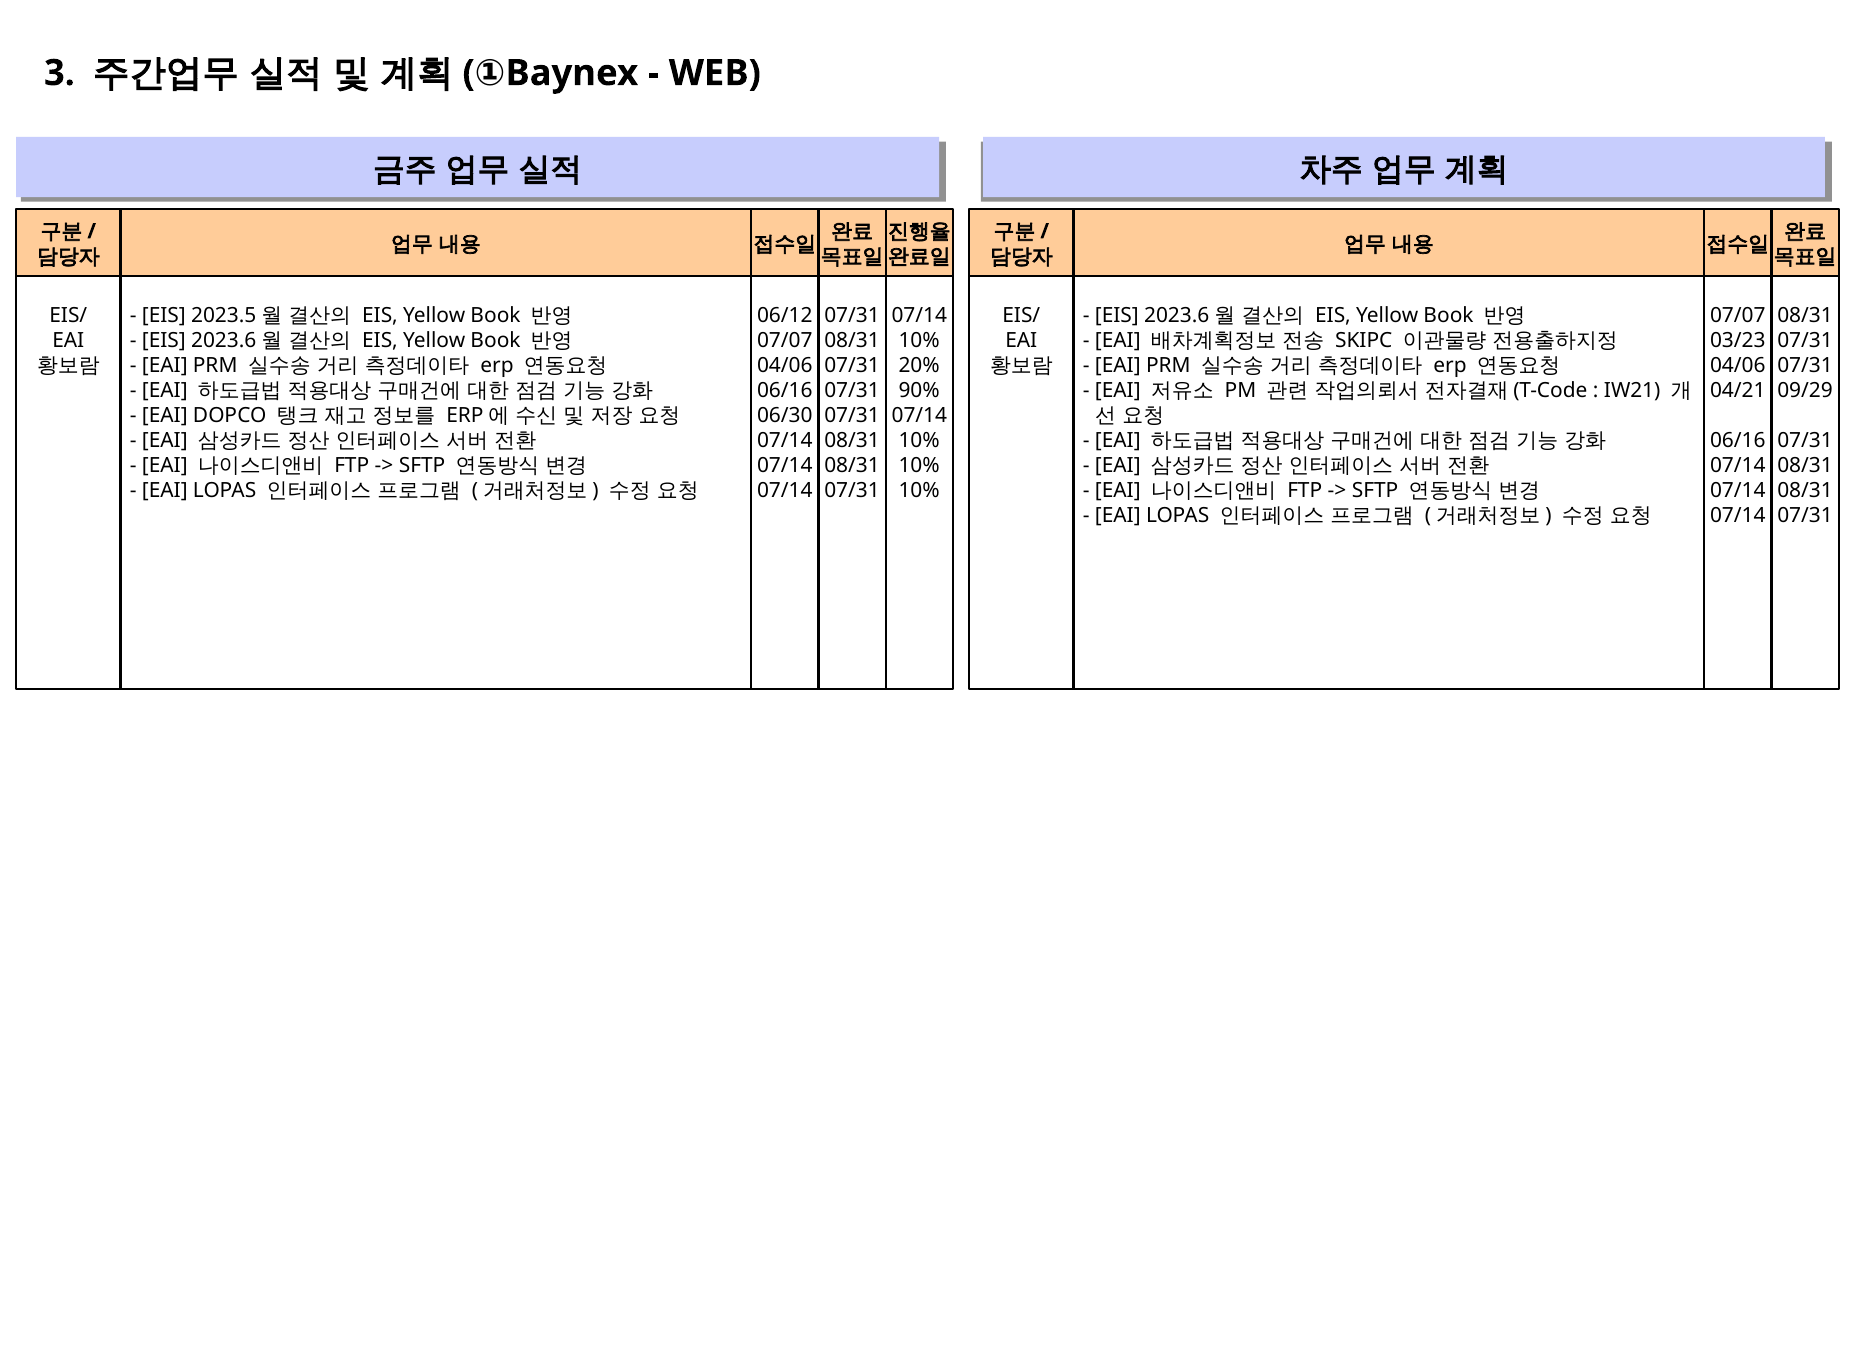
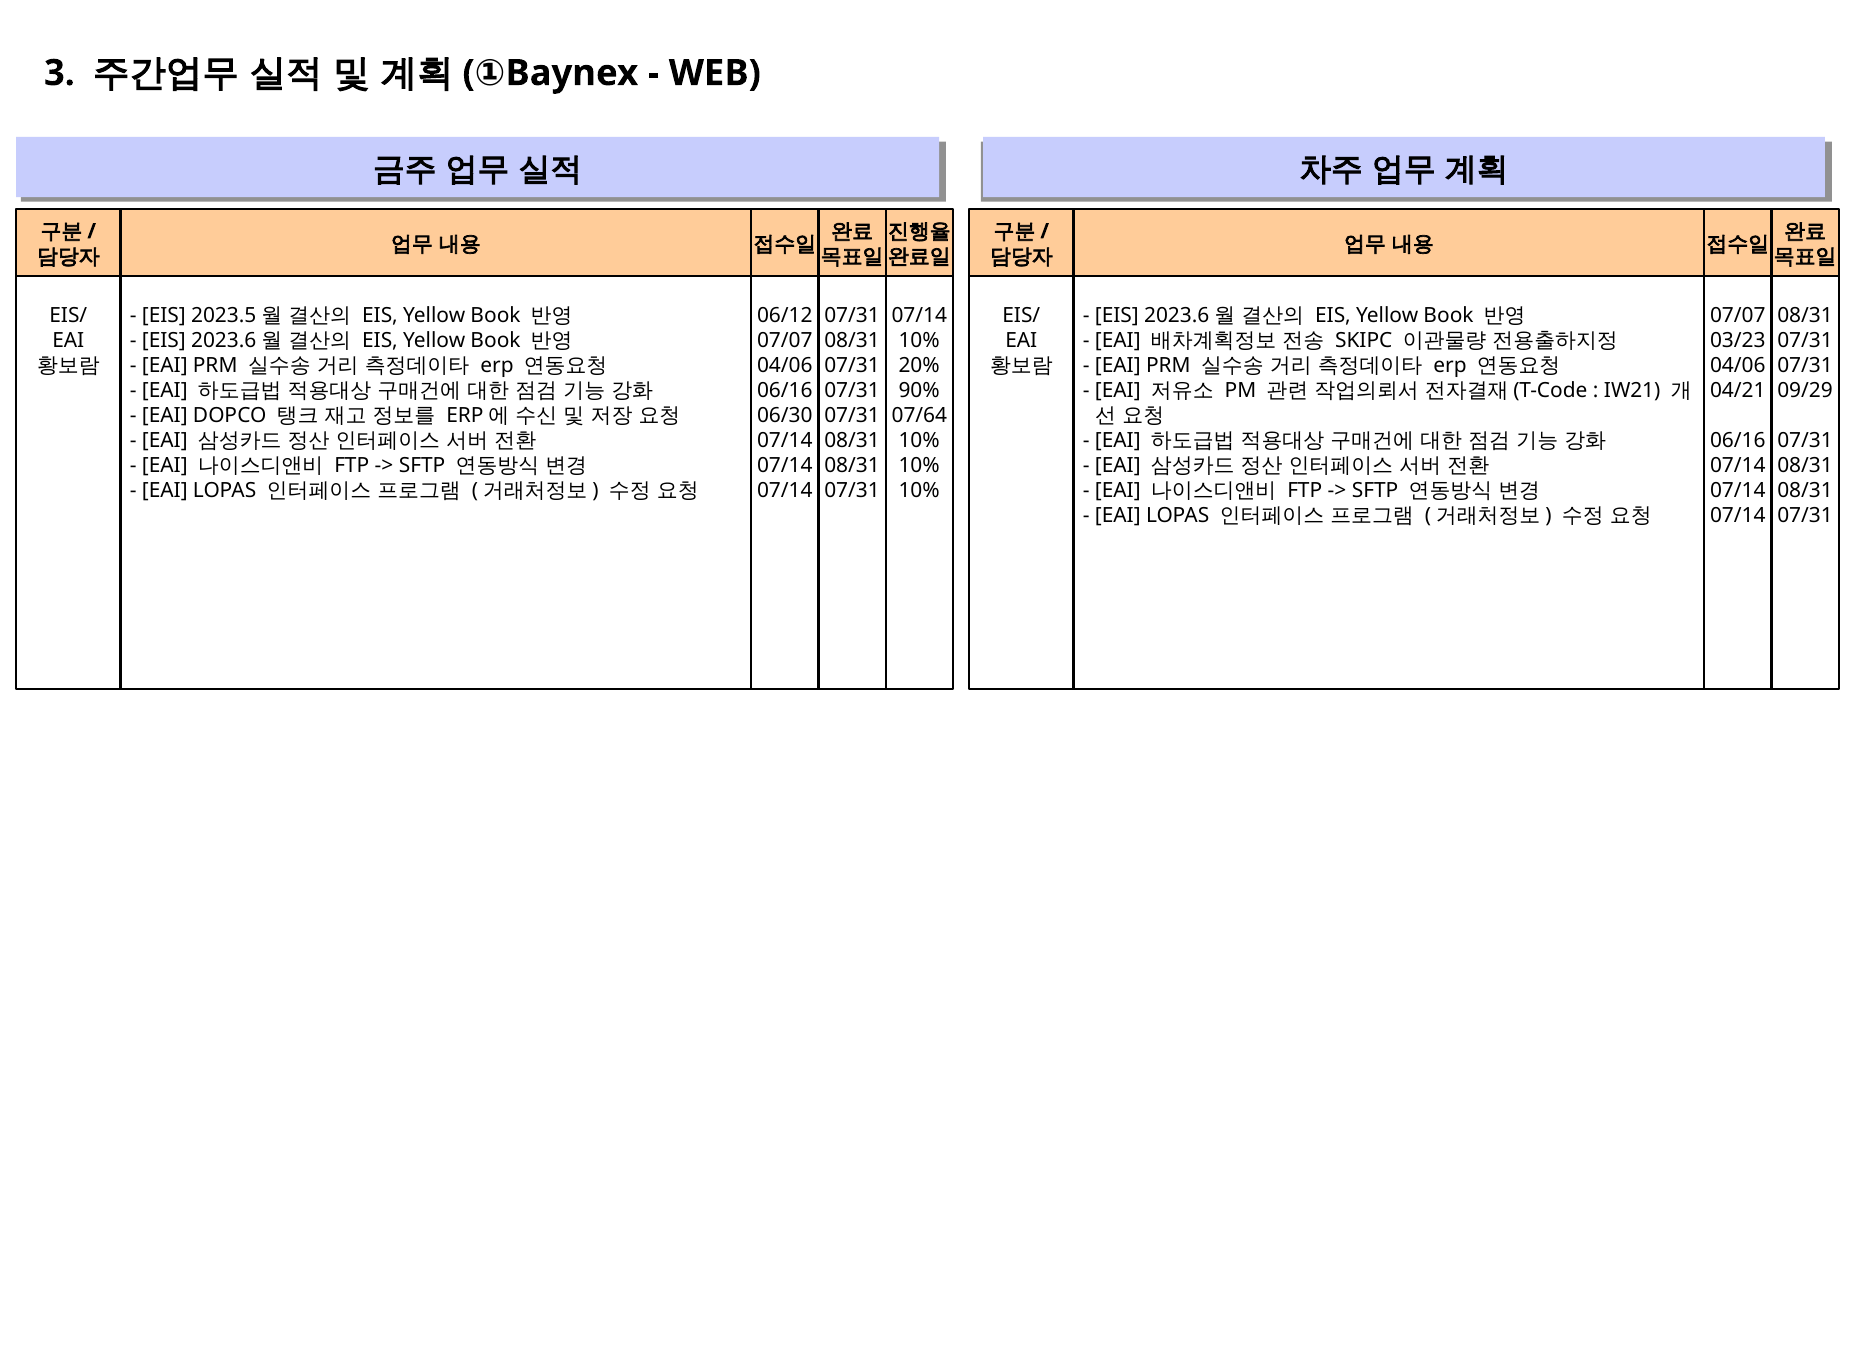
07/14: 07/14 -> 07/64 (919, 415)
